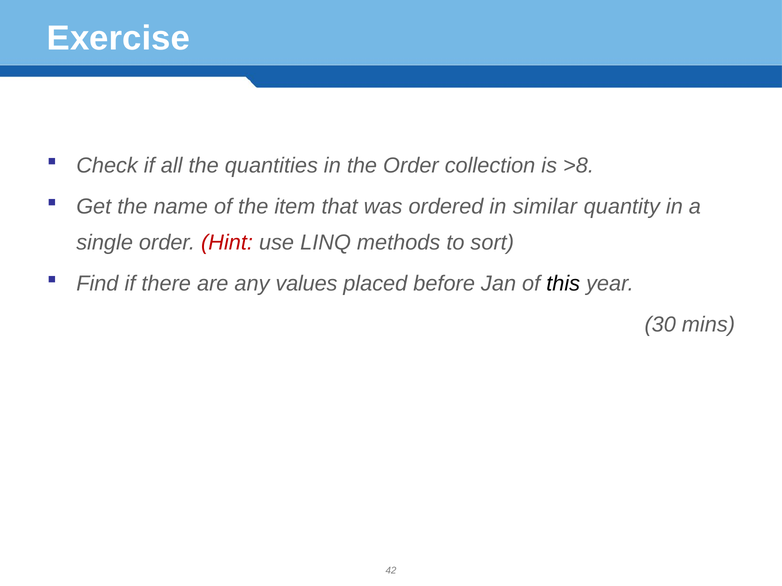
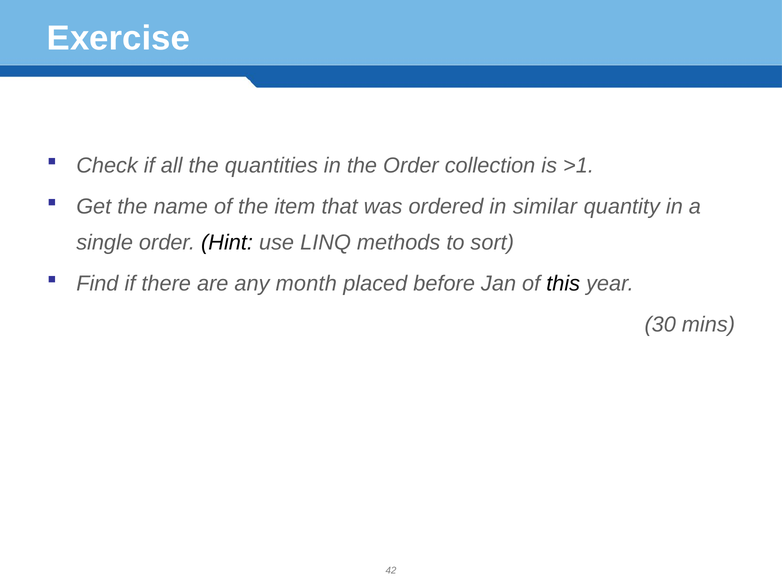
>8: >8 -> >1 (579, 166)
Hint colour: red -> black (227, 243)
values: values -> month (306, 284)
